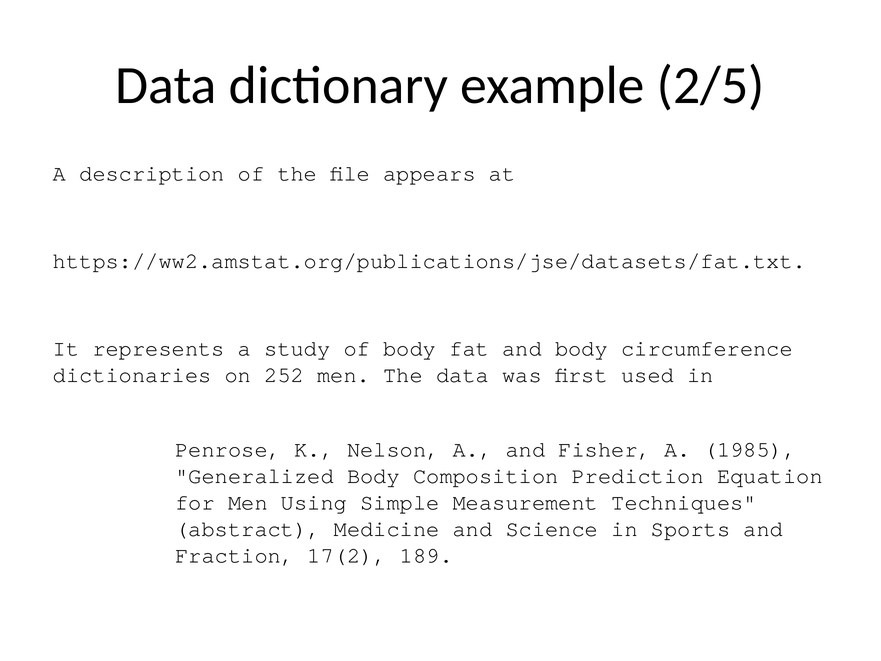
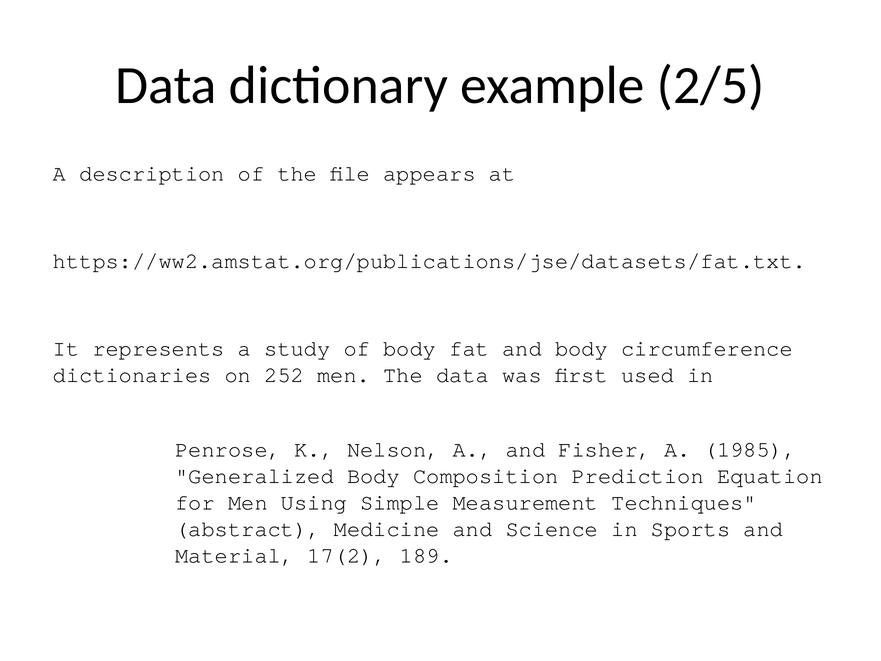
Fraction: Fraction -> Material (235, 555)
